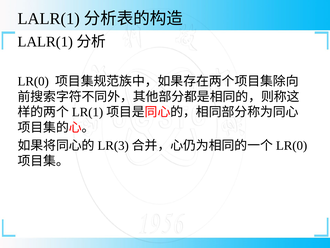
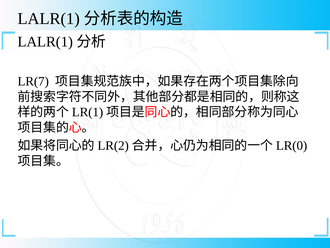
LR(0: LR(0 -> LR(7 (33, 81)
LR(3: LR(3 -> LR(2 (113, 145)
